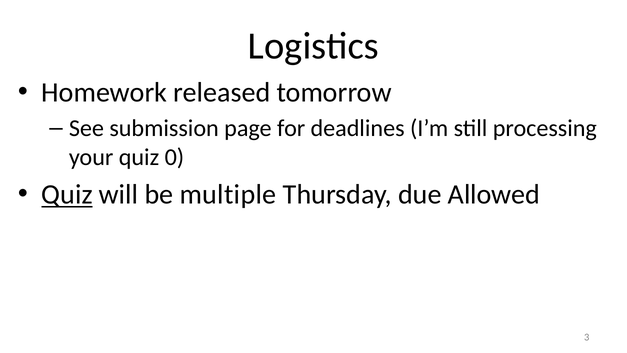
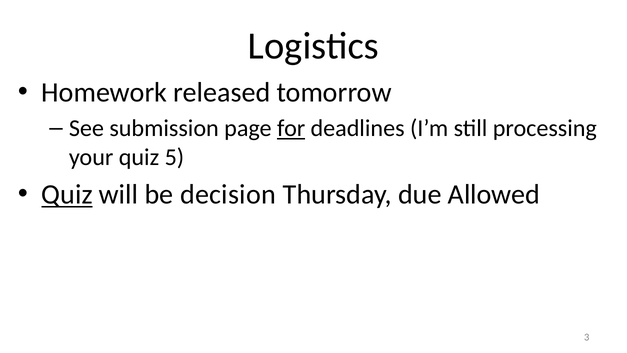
for underline: none -> present (291, 128)
0: 0 -> 5 (174, 157)
multiple: multiple -> decision (228, 195)
